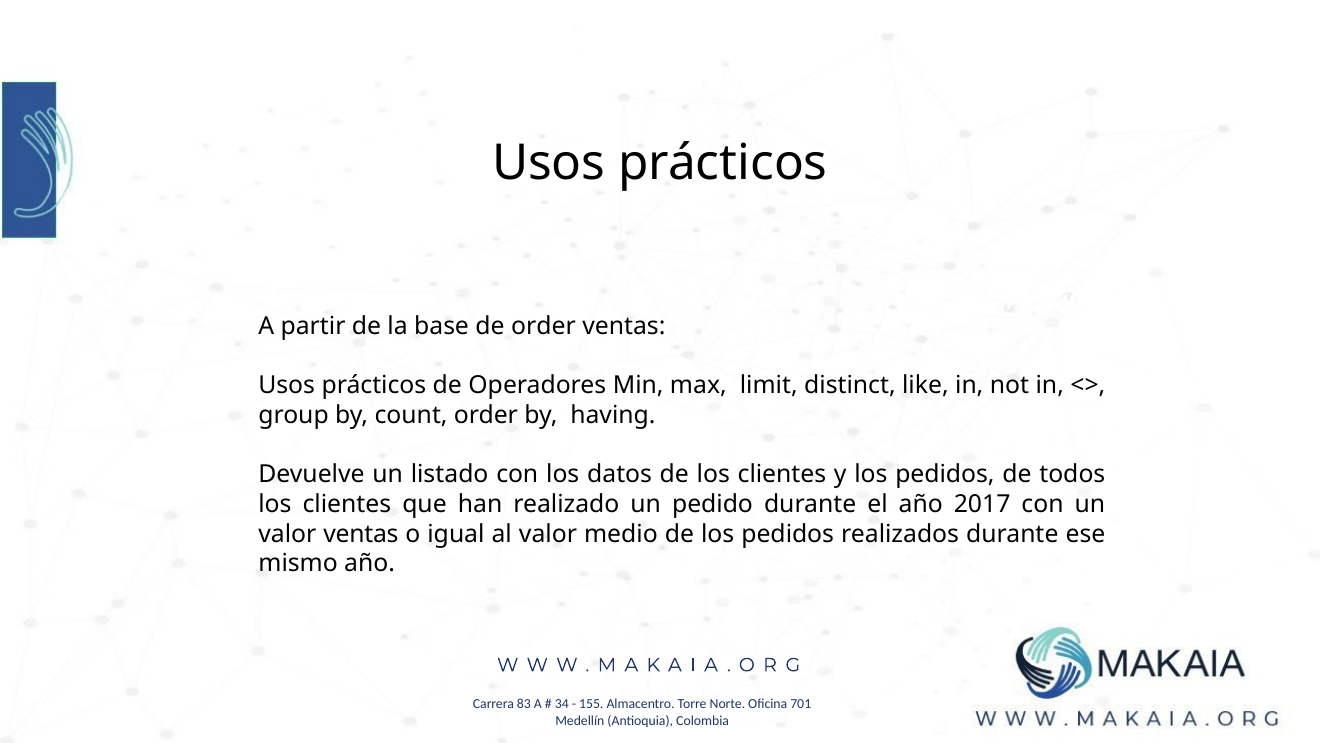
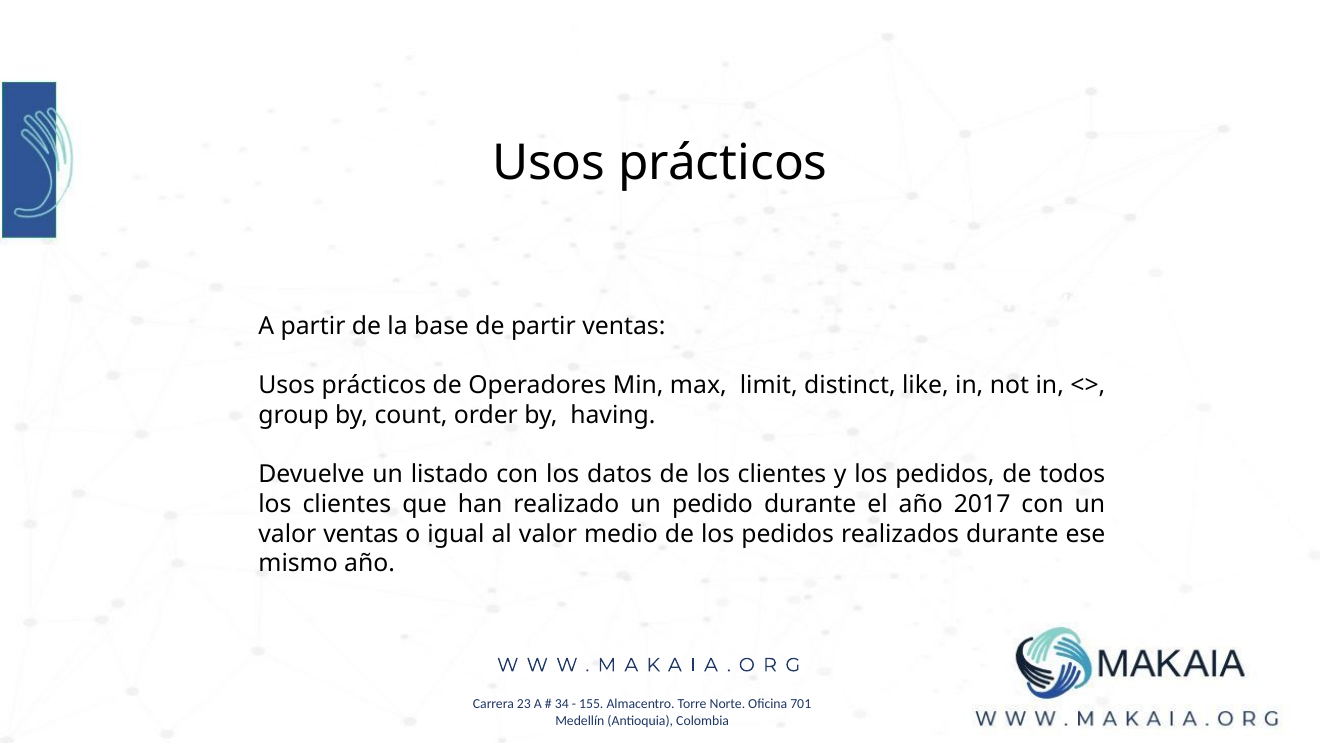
de order: order -> partir (543, 326)
83: 83 -> 23 (524, 704)
